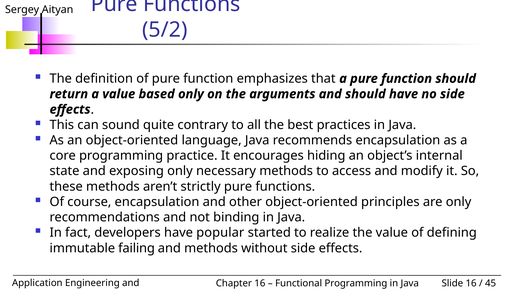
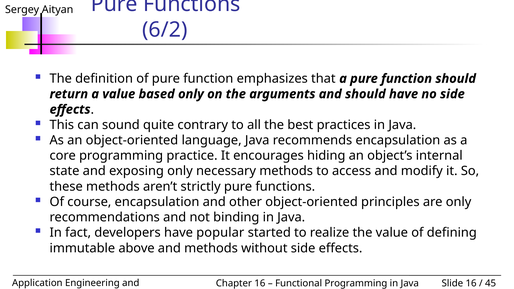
5/2: 5/2 -> 6/2 (165, 30)
failing: failing -> above (137, 248)
